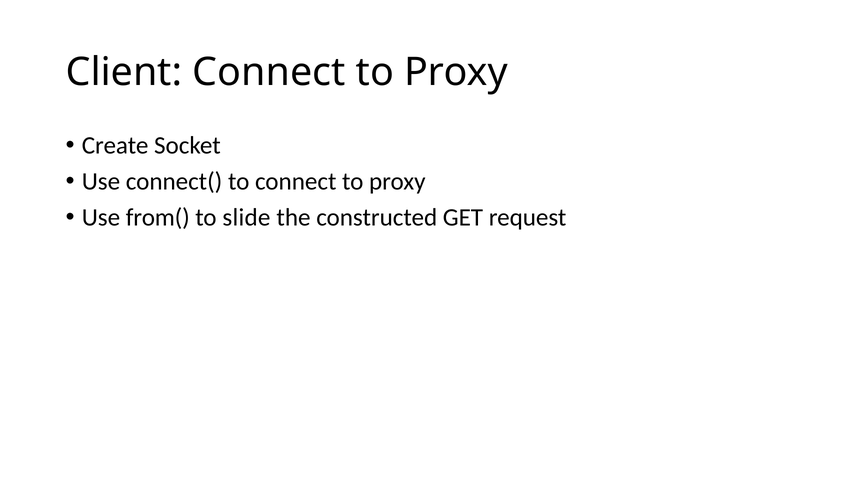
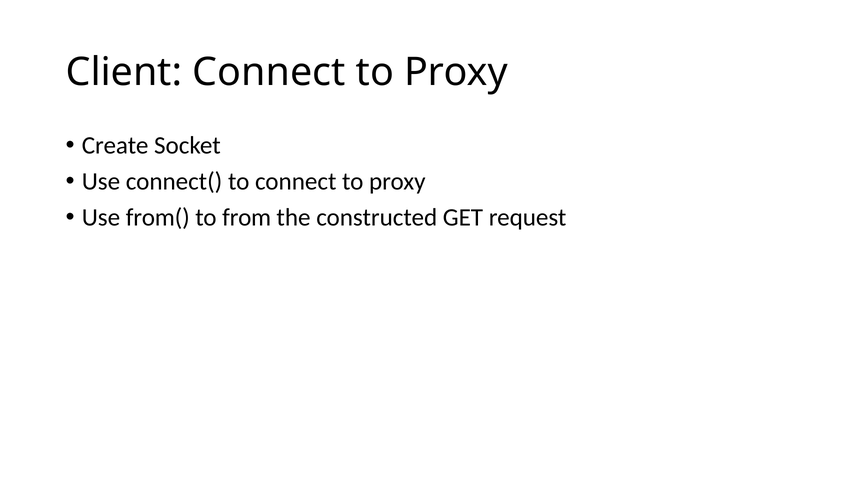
slide: slide -> from (247, 218)
